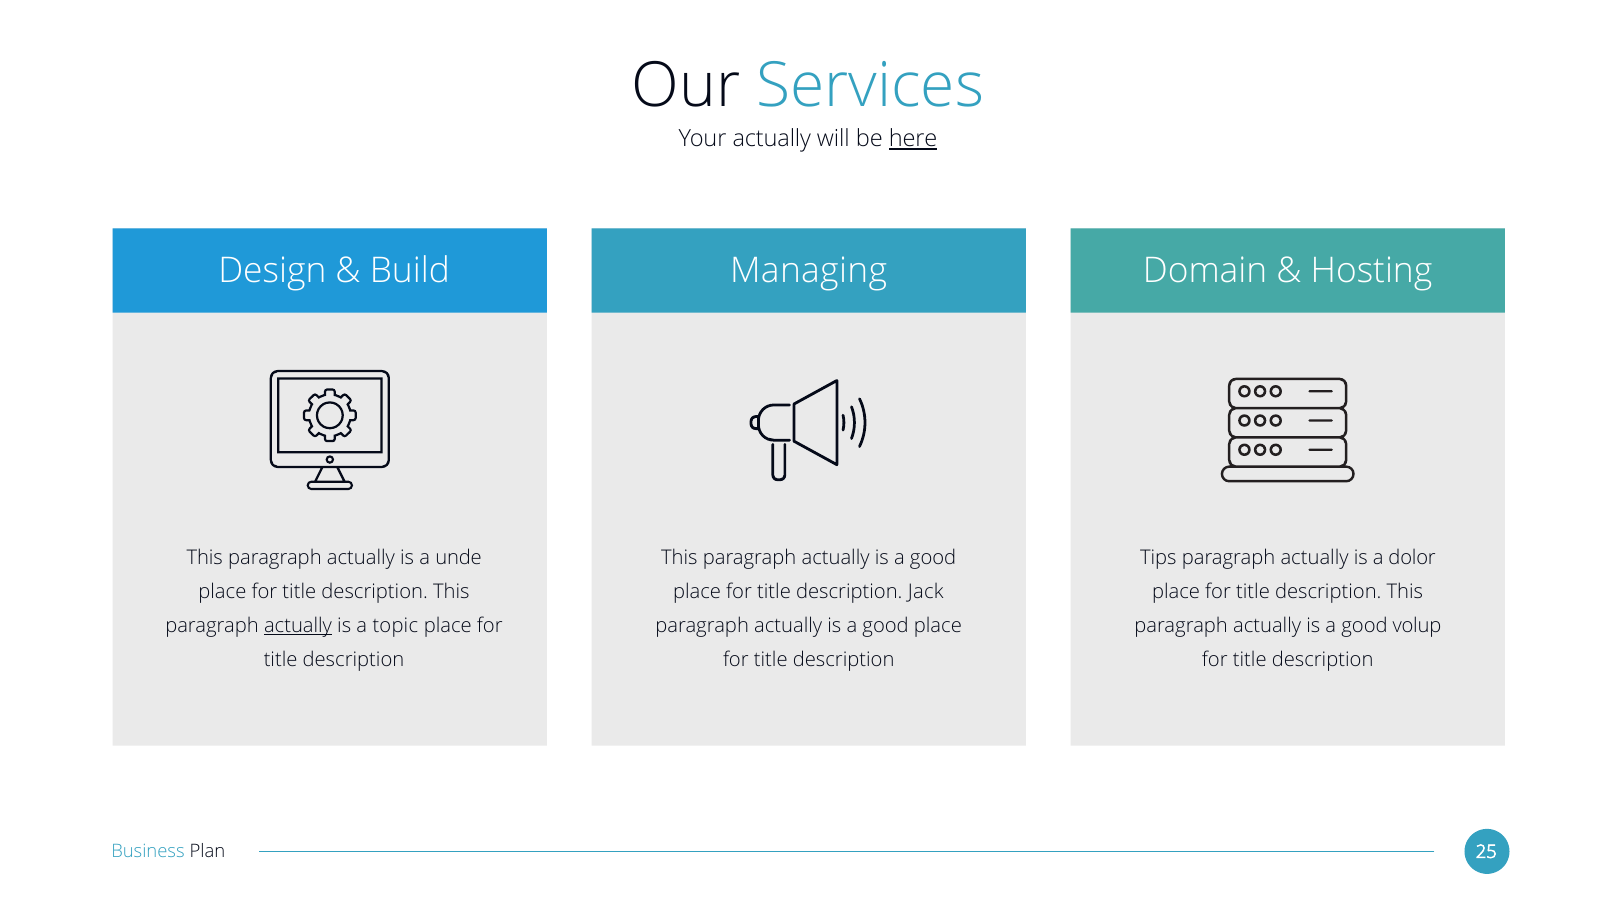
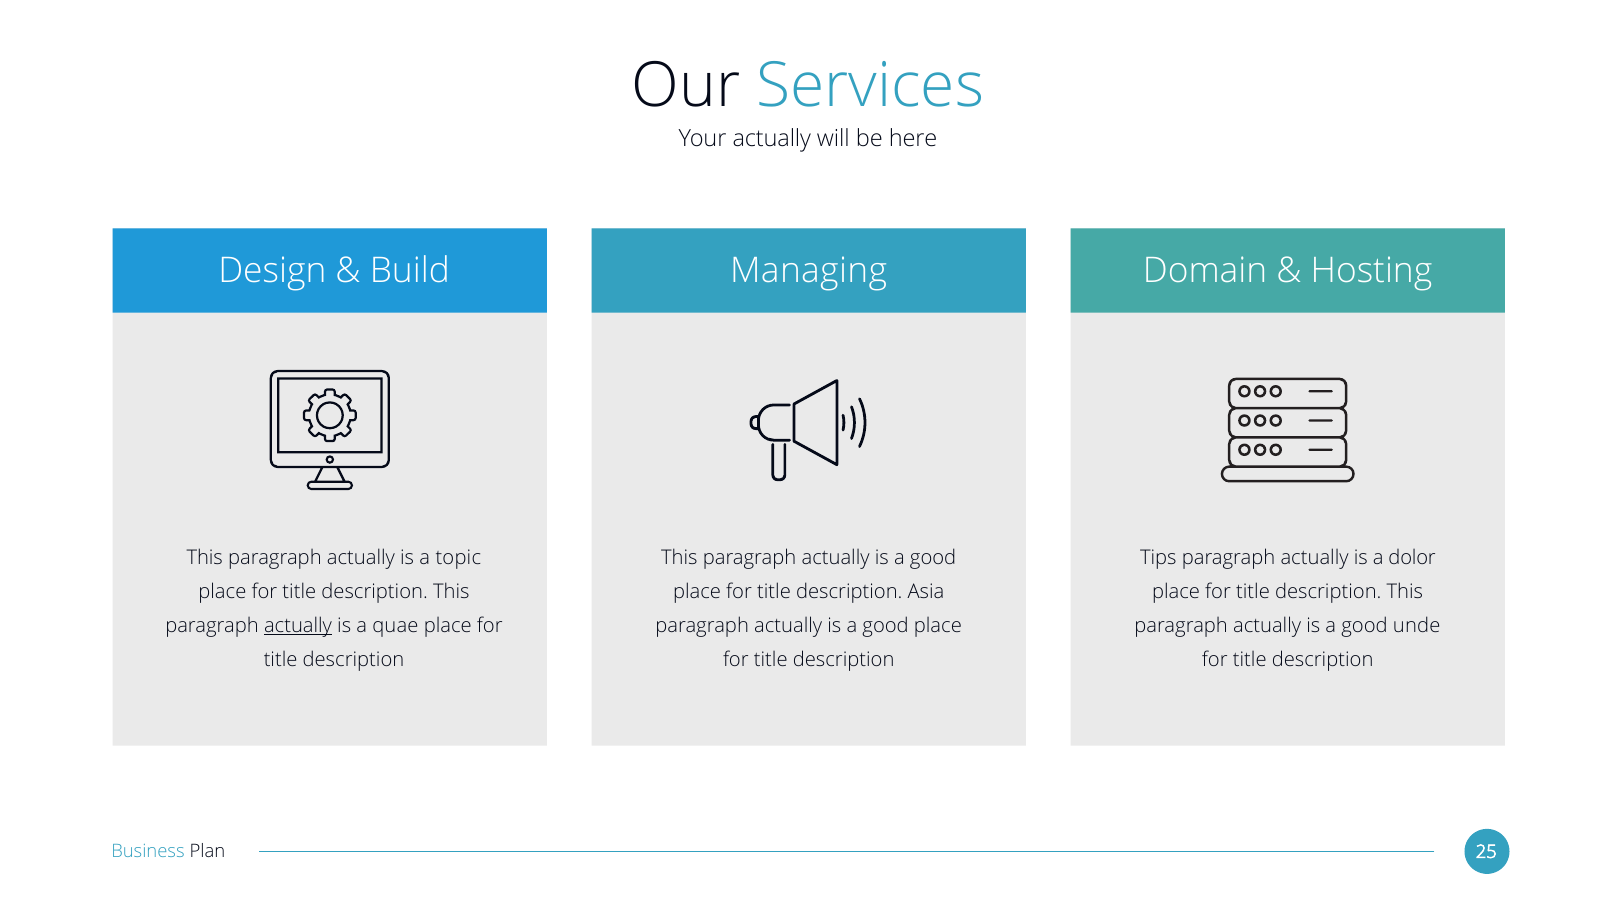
here underline: present -> none (913, 139)
unde: unde -> topic (458, 558)
Jack: Jack -> Asia (926, 592)
topic: topic -> quae (395, 626)
volup: volup -> unde (1417, 626)
